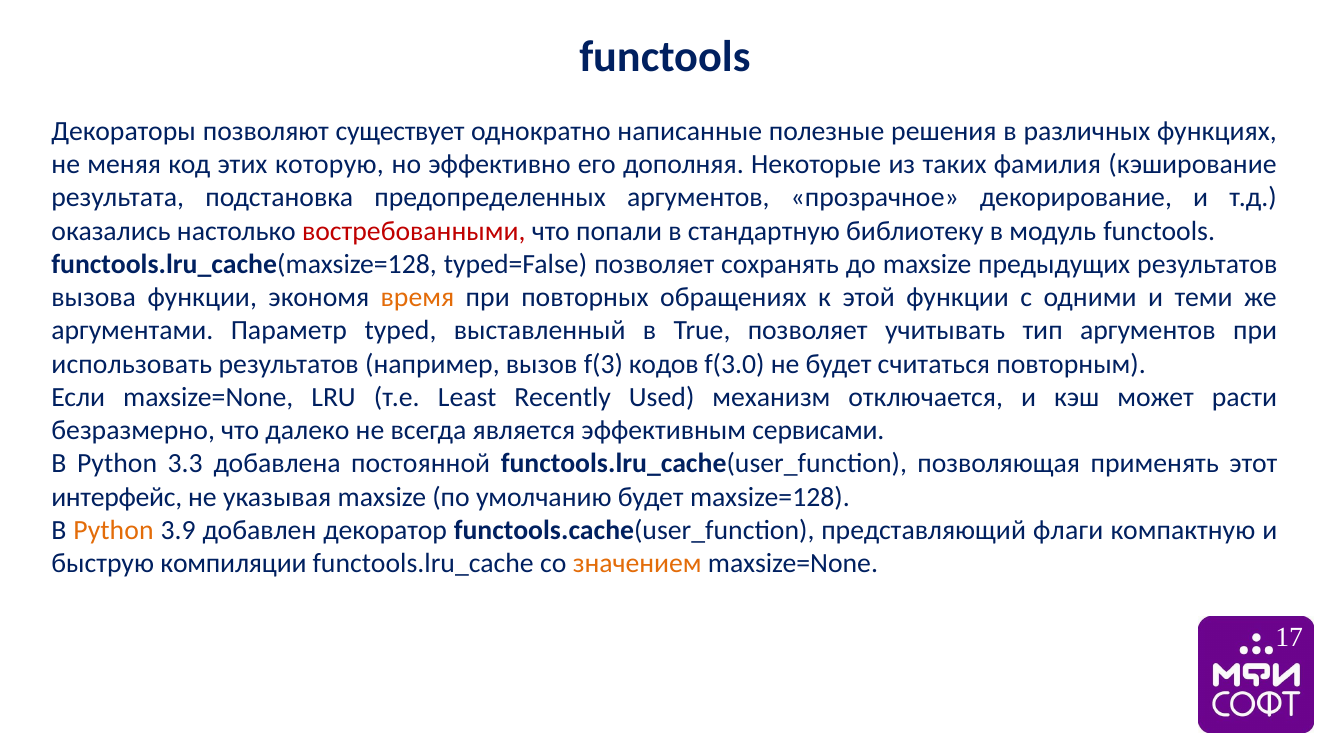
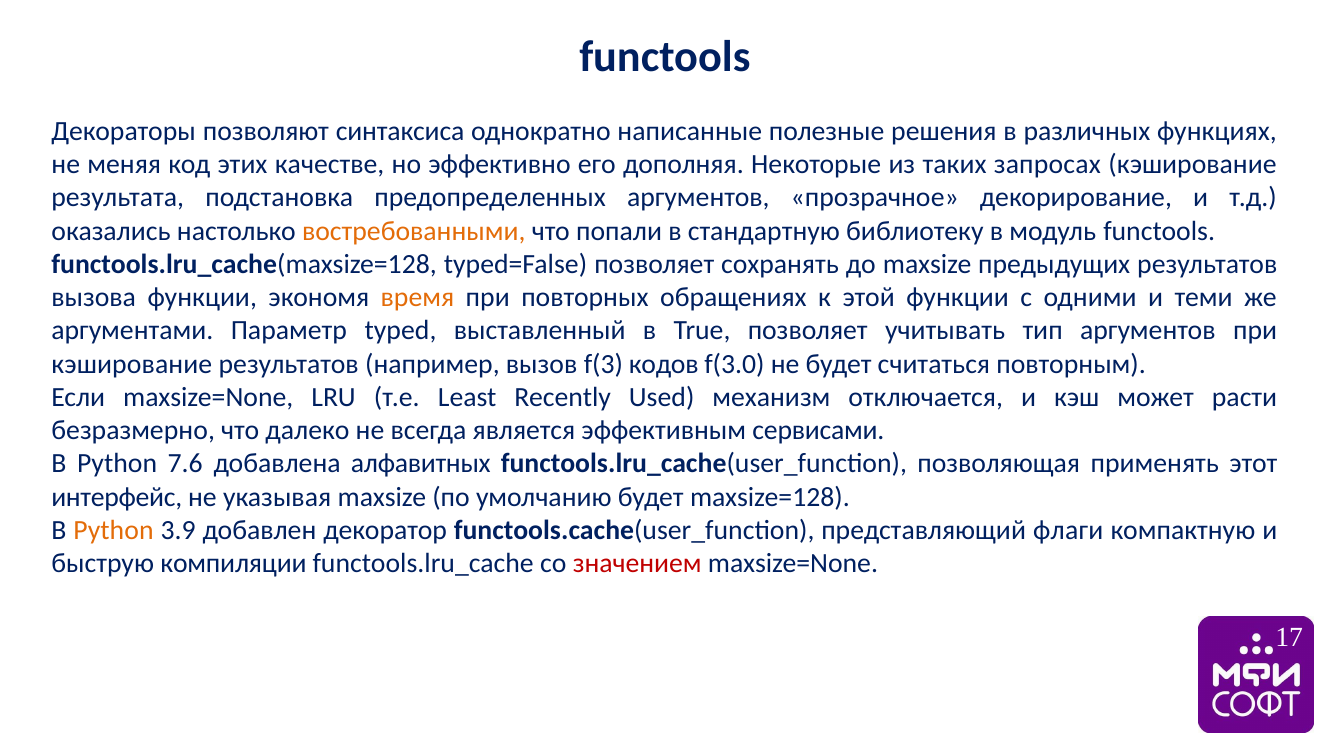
существует: существует -> синтаксиса (400, 131)
которую: которую -> качестве (330, 165)
фамилия: фамилия -> запросах (1047, 165)
востребованными colour: red -> orange (414, 231)
использовать: использовать -> кэширование (132, 364)
3.3: 3.3 -> 7.6 (185, 464)
постоянной: постоянной -> алфавитных (421, 464)
значением colour: orange -> red (637, 564)
